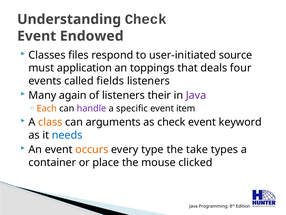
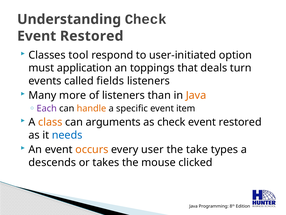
Endowed: Endowed -> Restored (92, 36)
files: files -> tool (78, 55)
source: source -> option (235, 55)
four: four -> turn (241, 68)
again: again -> more (73, 95)
their: their -> than (159, 95)
Java colour: purple -> orange (196, 95)
Each colour: orange -> purple (47, 108)
handle colour: purple -> orange (91, 108)
keyword: keyword -> restored (240, 122)
type: type -> user (152, 149)
container: container -> descends (52, 162)
place: place -> takes (106, 162)
